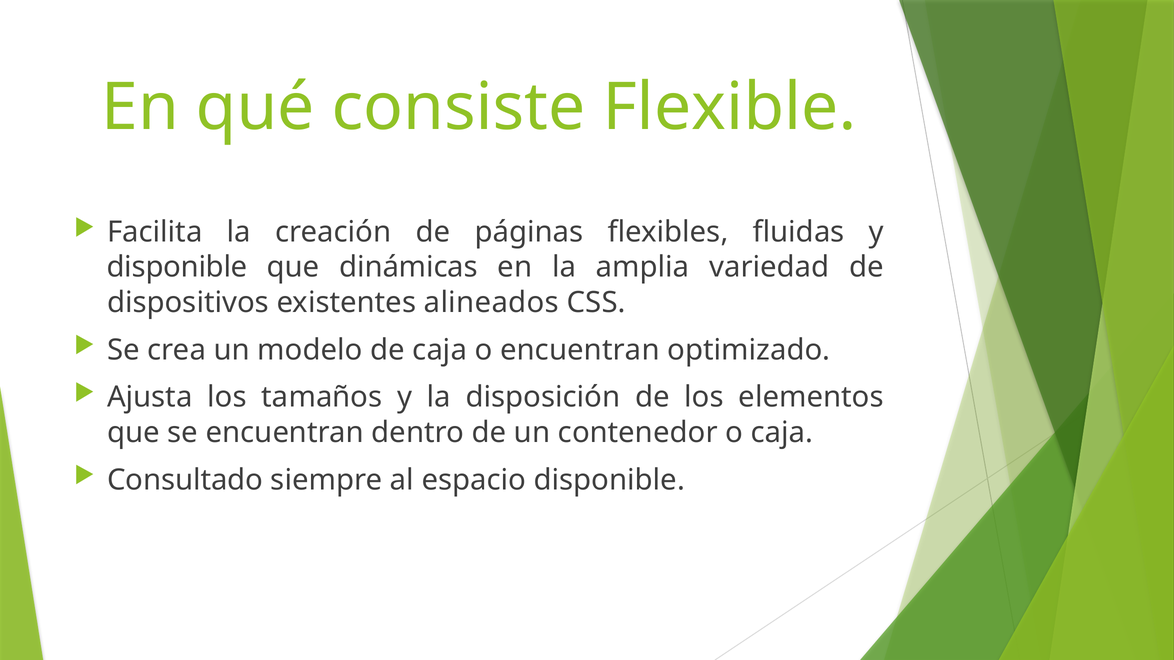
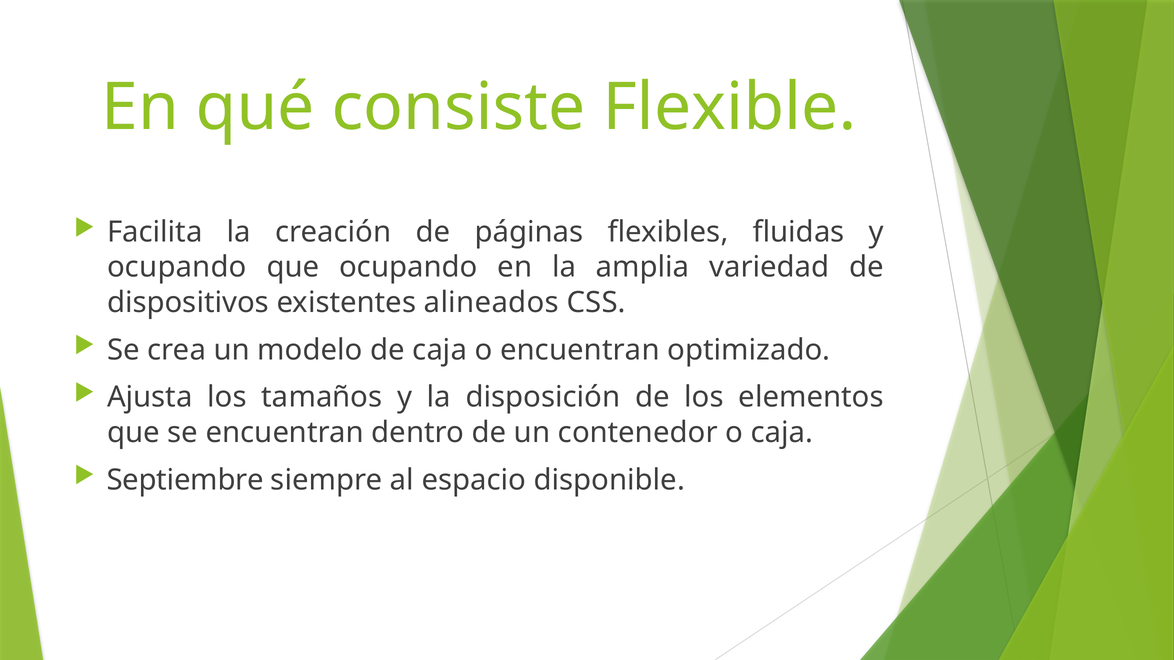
disponible: disponible -> ocupando (177, 267)
que dinámicas: dinámicas -> ocupando (408, 267)
Consultado: Consultado -> Septiembre (185, 480)
